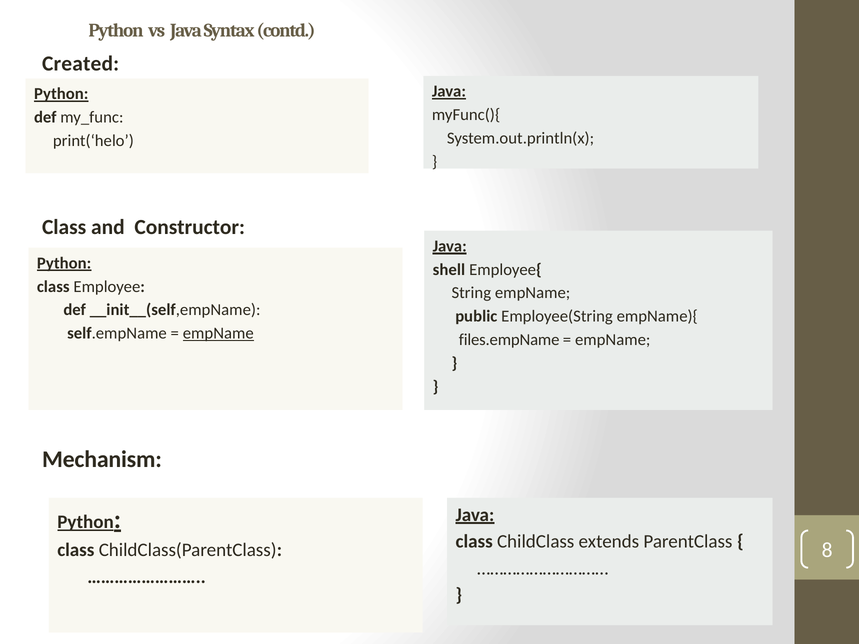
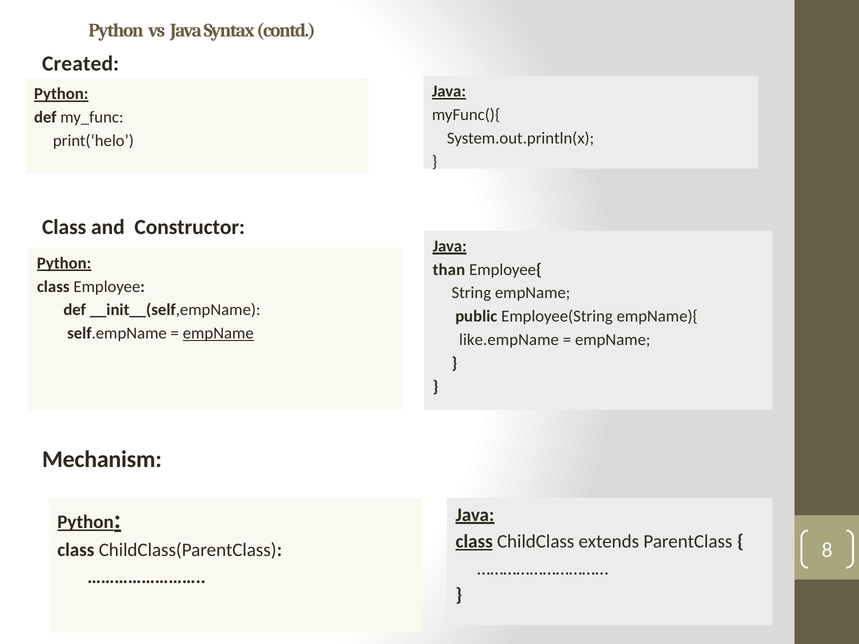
shell: shell -> than (449, 270)
files.empName: files.empName -> like.empName (509, 340)
class underline: none -> present (474, 542)
